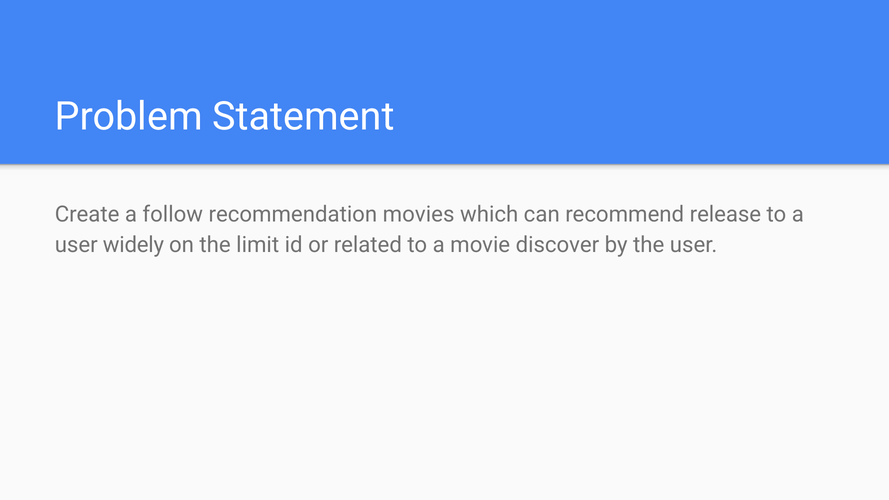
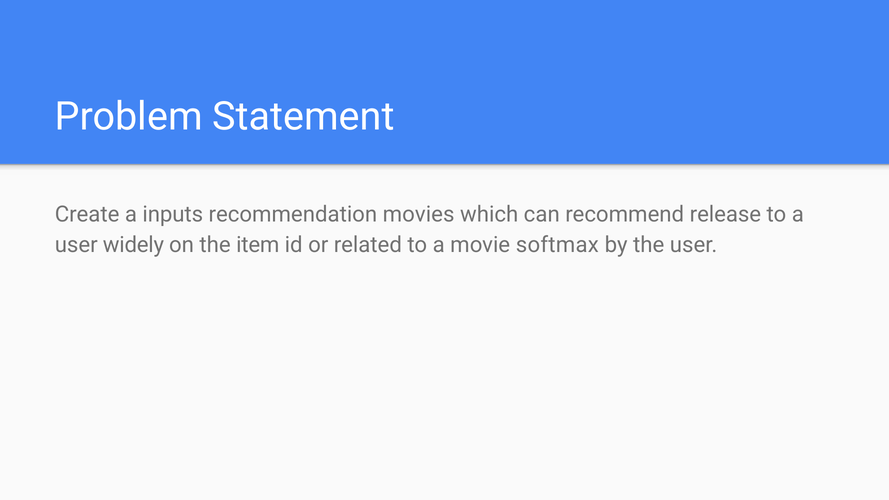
follow: follow -> inputs (173, 214)
limit: limit -> item (258, 245)
discover: discover -> softmax (557, 245)
